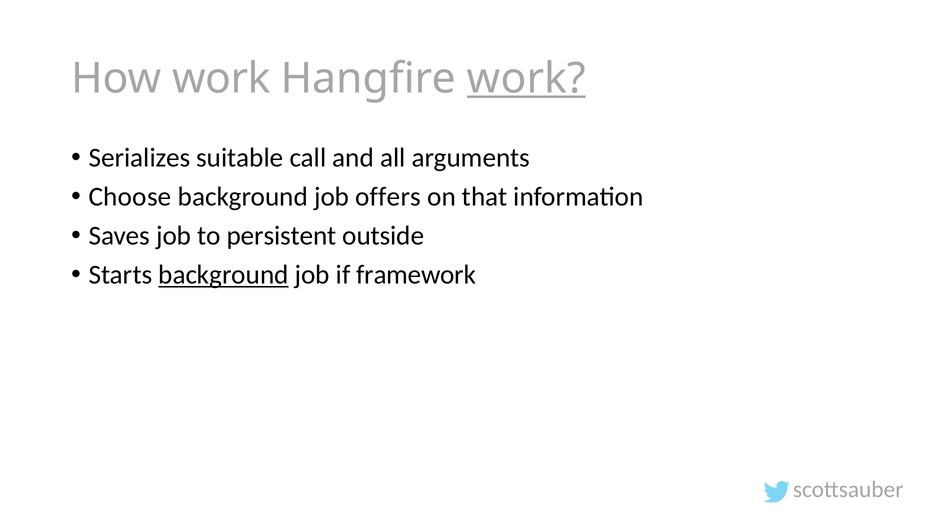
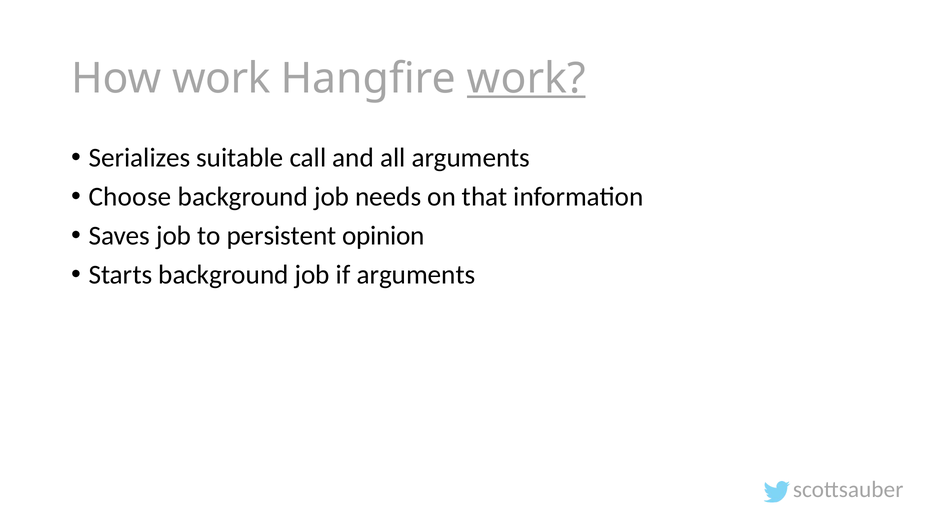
offers: offers -> needs (388, 197)
outside: outside -> opinion (383, 236)
background underline: present -> none (223, 275)
if framework: framework -> arguments (416, 275)
